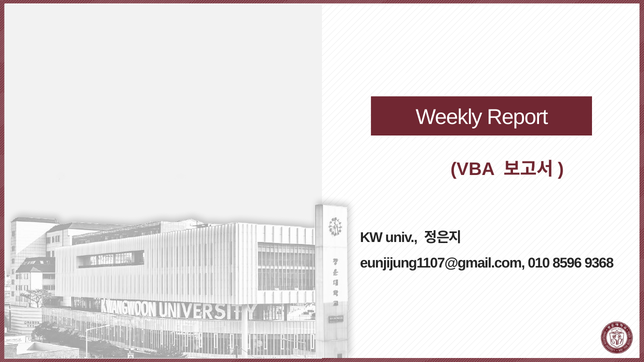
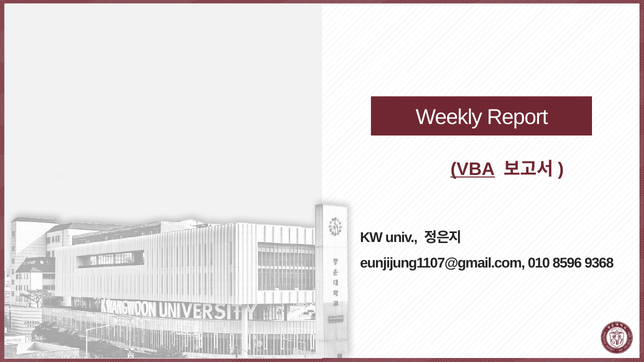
VBA underline: none -> present (473, 169)
